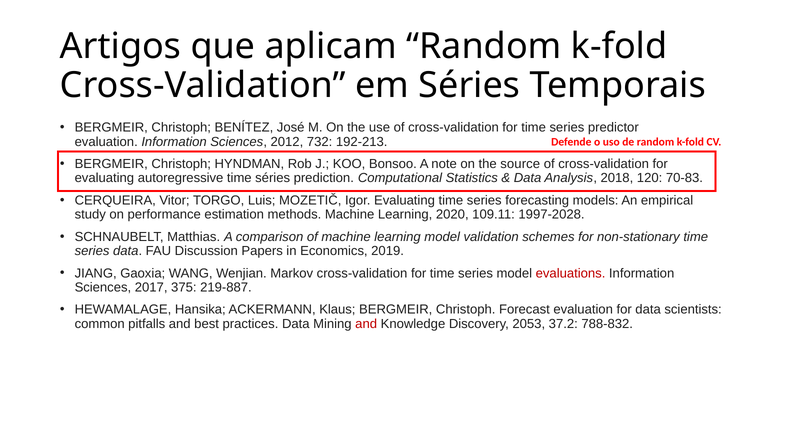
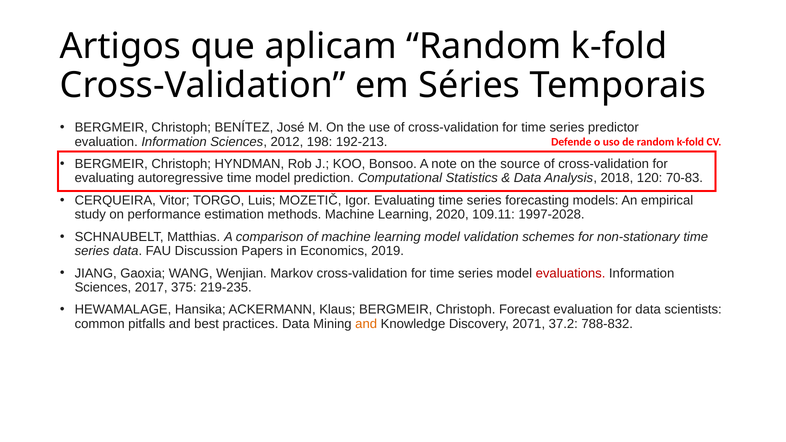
732: 732 -> 198 (320, 142)
time séries: séries -> model (273, 178)
219-887: 219-887 -> 219-235 (226, 287)
and colour: red -> orange (366, 324)
2053: 2053 -> 2071 (529, 324)
